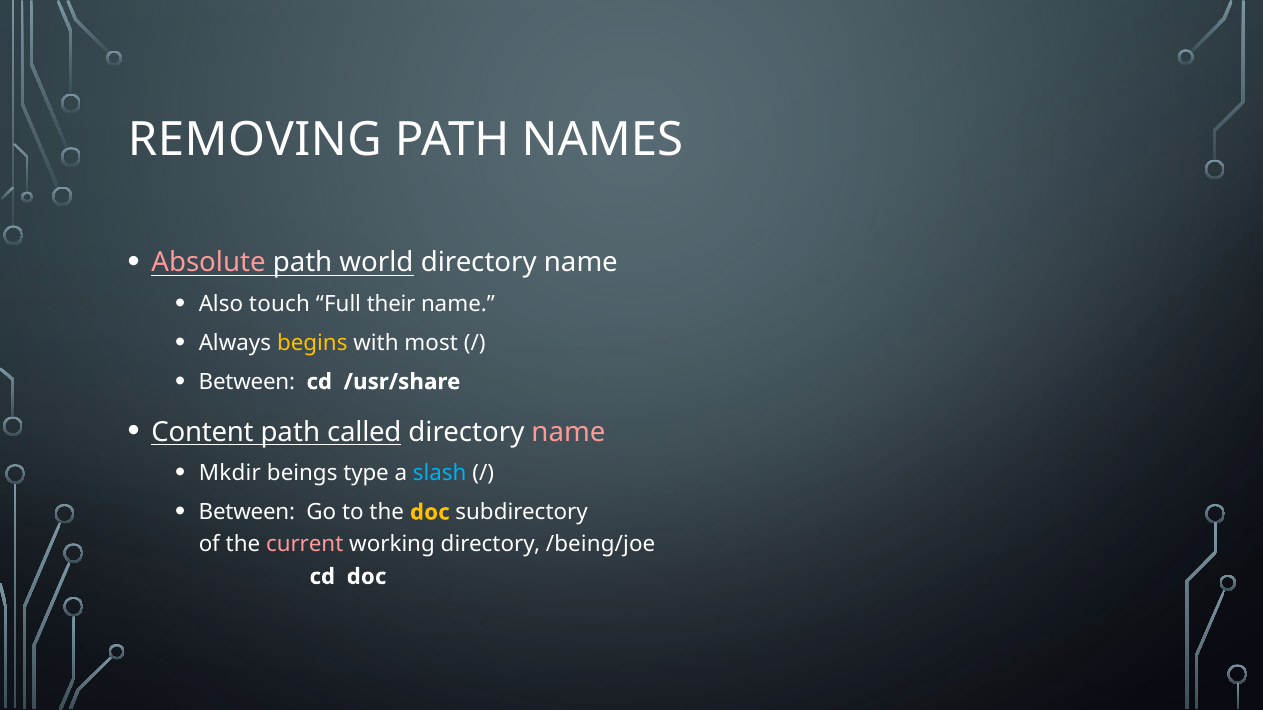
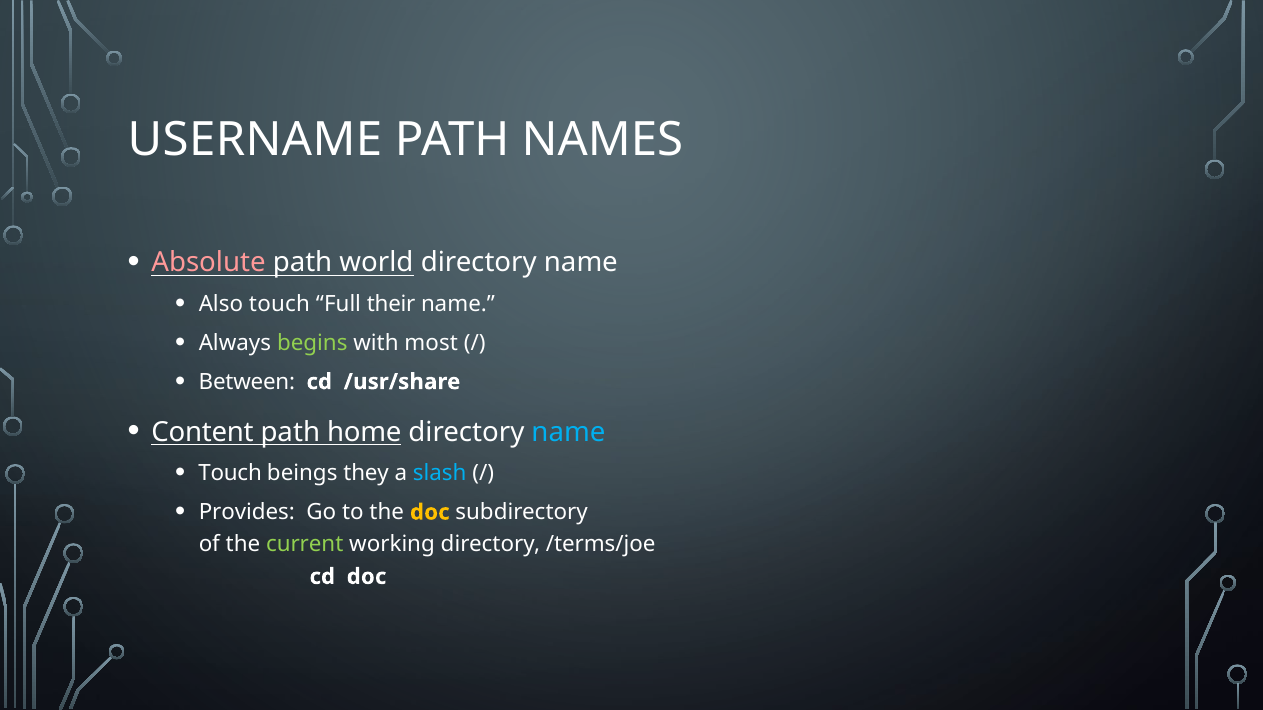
REMOVING: REMOVING -> USERNAME (255, 140)
begins colour: yellow -> light green (312, 343)
called: called -> home (364, 432)
name colour: pink -> light blue (568, 432)
Mkdir: Mkdir -> Touch (230, 474)
type: type -> they (366, 474)
Between: Between -> Provides (247, 513)
current colour: pink -> light green (305, 545)
/being/joe: /being/joe -> /terms/joe (601, 545)
